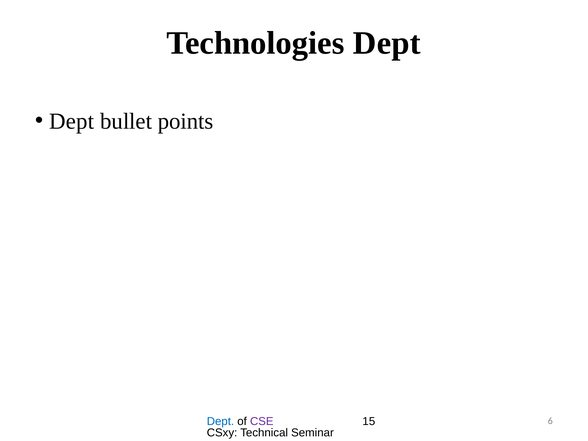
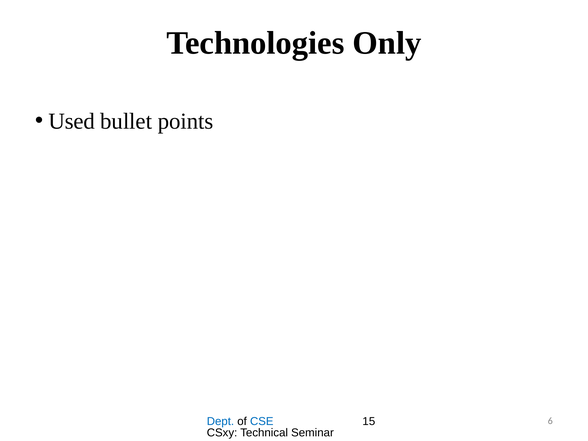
Technologies Dept: Dept -> Only (387, 43)
Dept: Dept -> Used (72, 121)
CSE colour: purple -> blue (262, 421)
